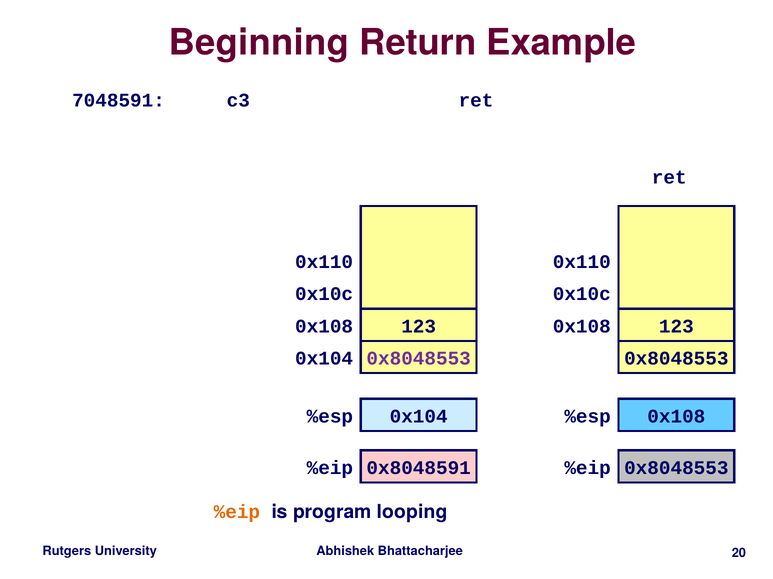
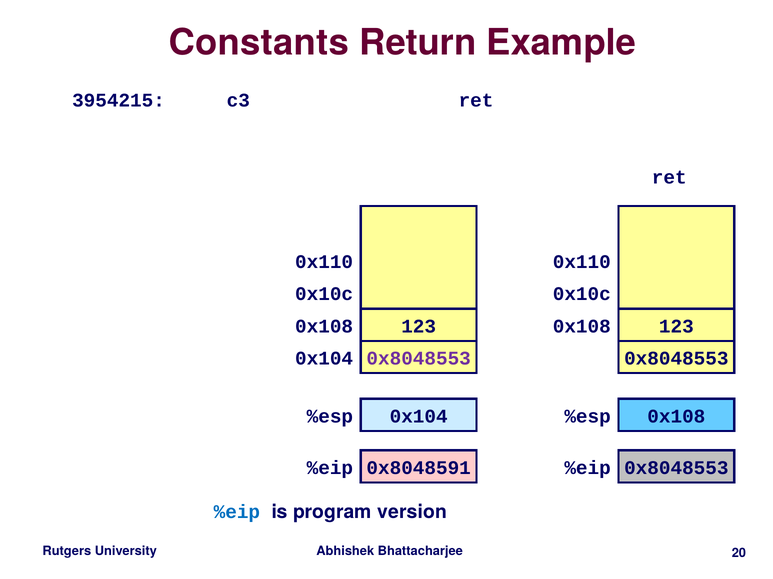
Beginning: Beginning -> Constants (259, 43)
7048591: 7048591 -> 3954215 (119, 100)
%eip colour: orange -> blue (237, 513)
looping: looping -> version (412, 513)
